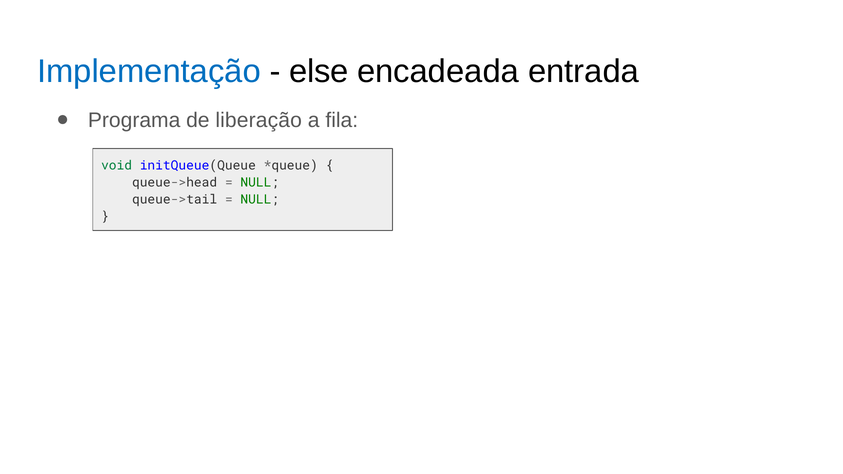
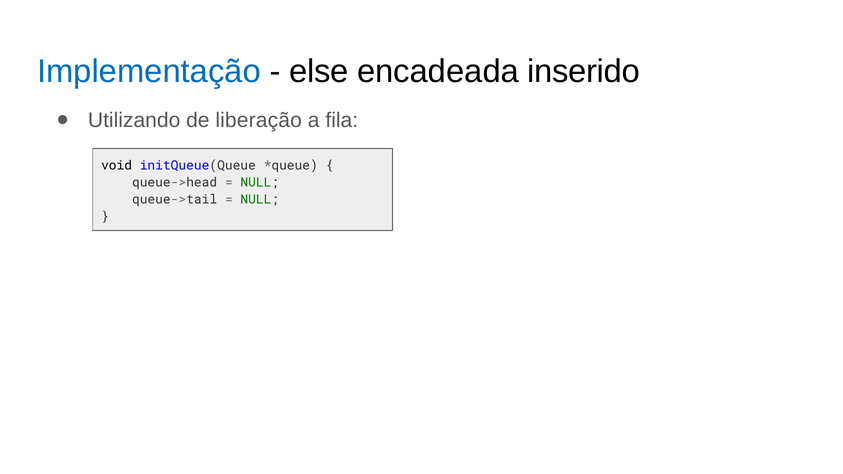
entrada: entrada -> inserido (584, 71)
Programa: Programa -> Utilizando (134, 120)
void colour: green -> black (117, 166)
